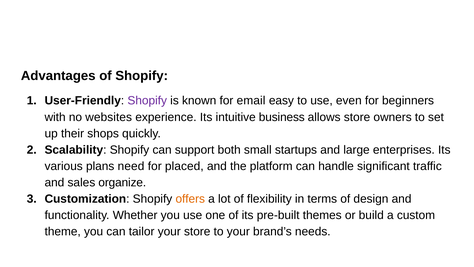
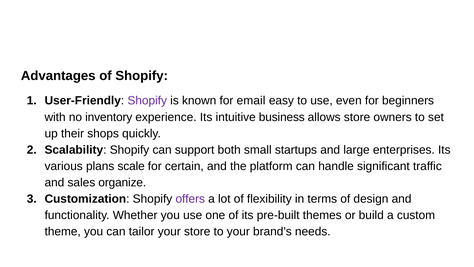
websites: websites -> inventory (109, 117)
need: need -> scale (131, 166)
placed: placed -> certain (184, 166)
offers colour: orange -> purple (190, 199)
